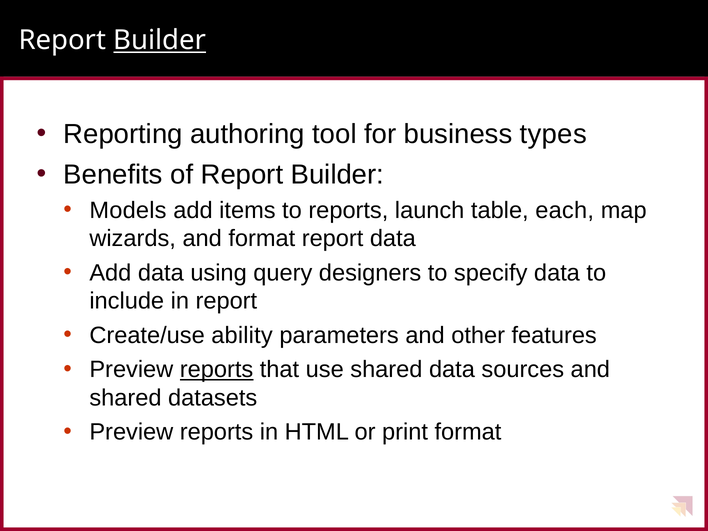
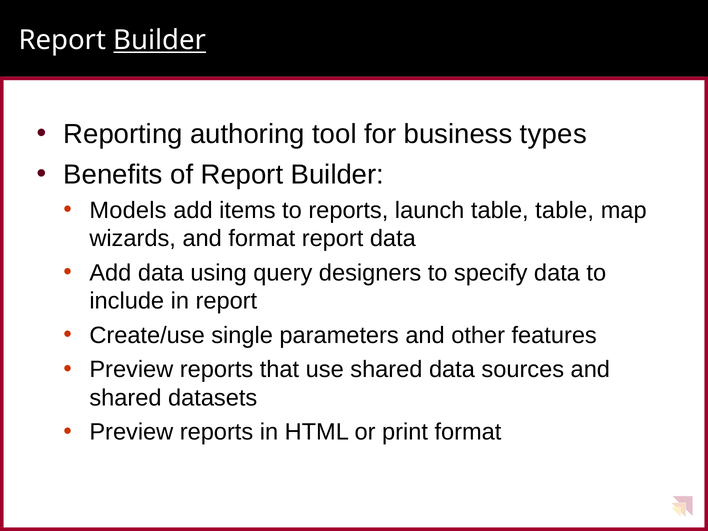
table each: each -> table (565, 210)
ability: ability -> single (242, 335)
reports underline: present -> none (217, 370)
